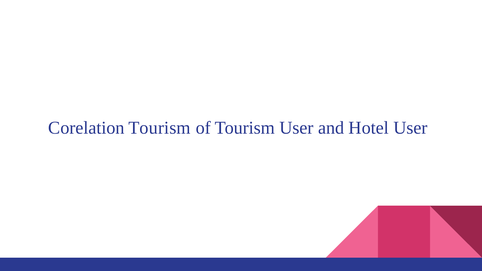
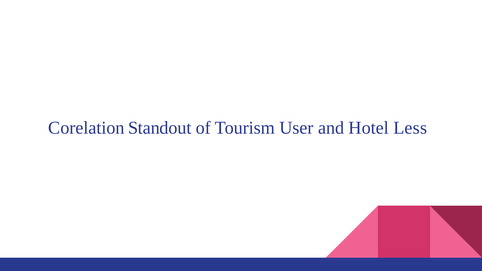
Corelation Tourism: Tourism -> Standout (160, 128)
Hotel User: User -> Less (410, 128)
